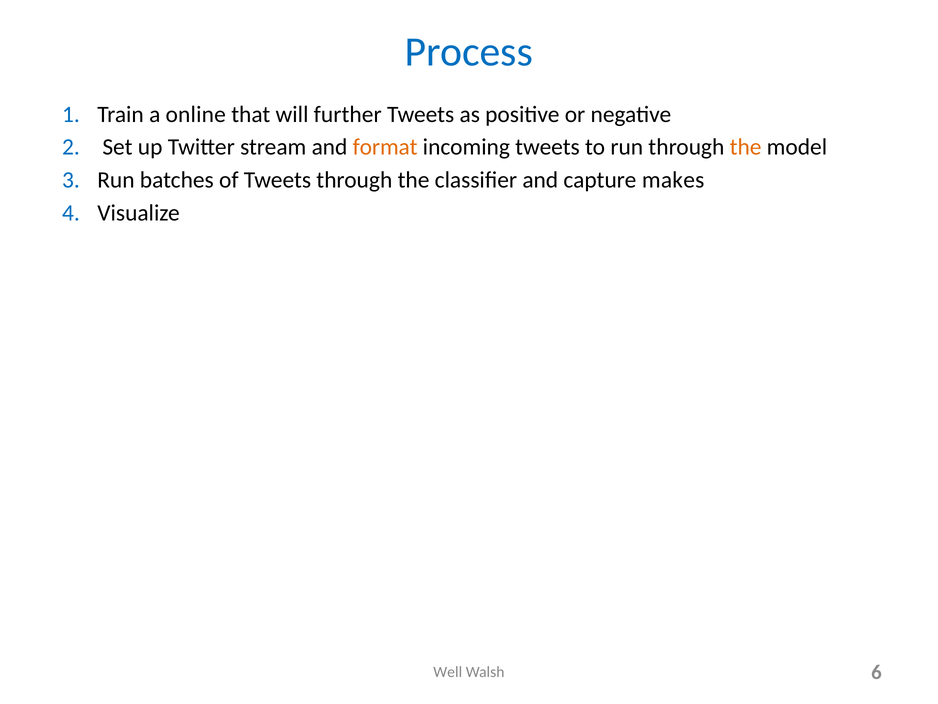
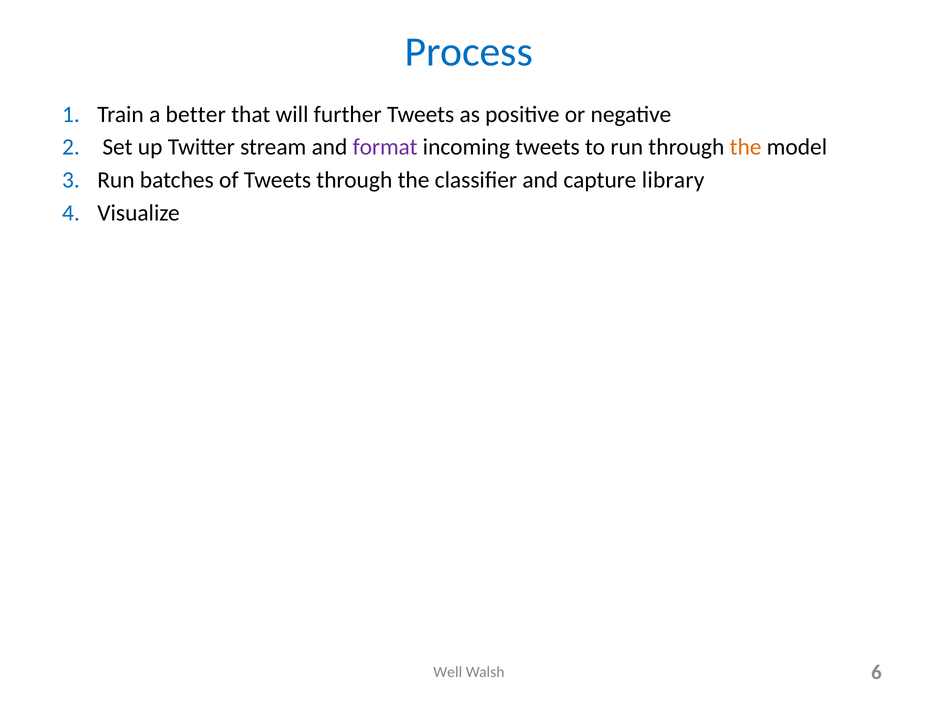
online: online -> better (196, 114)
format colour: orange -> purple (385, 147)
makes: makes -> library (673, 180)
